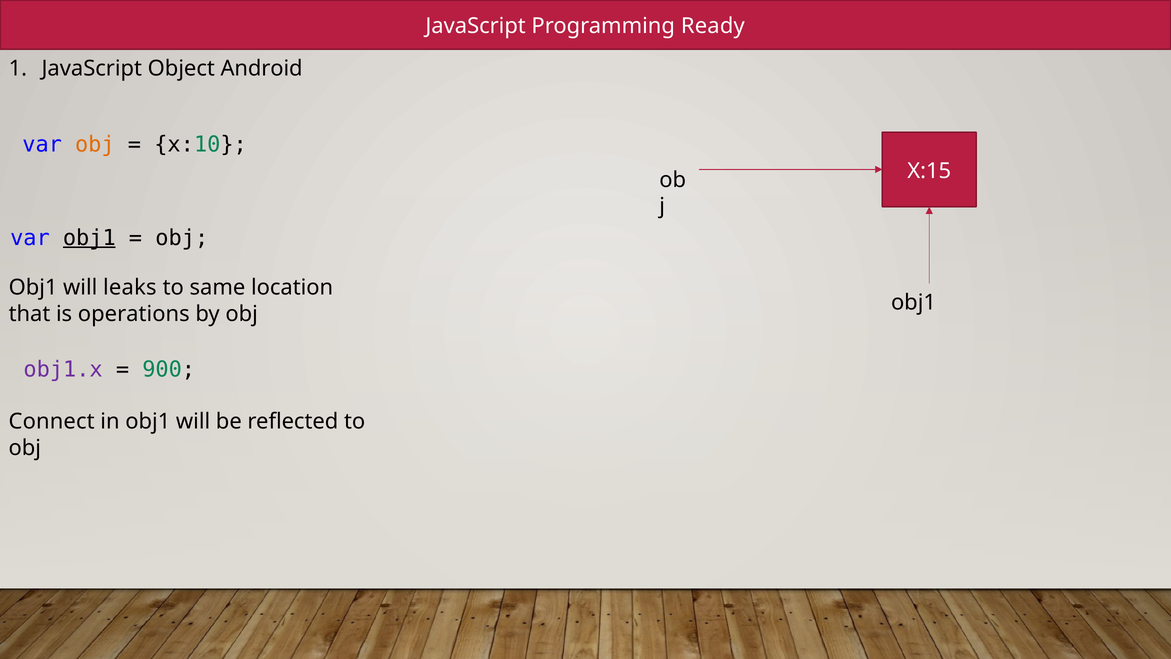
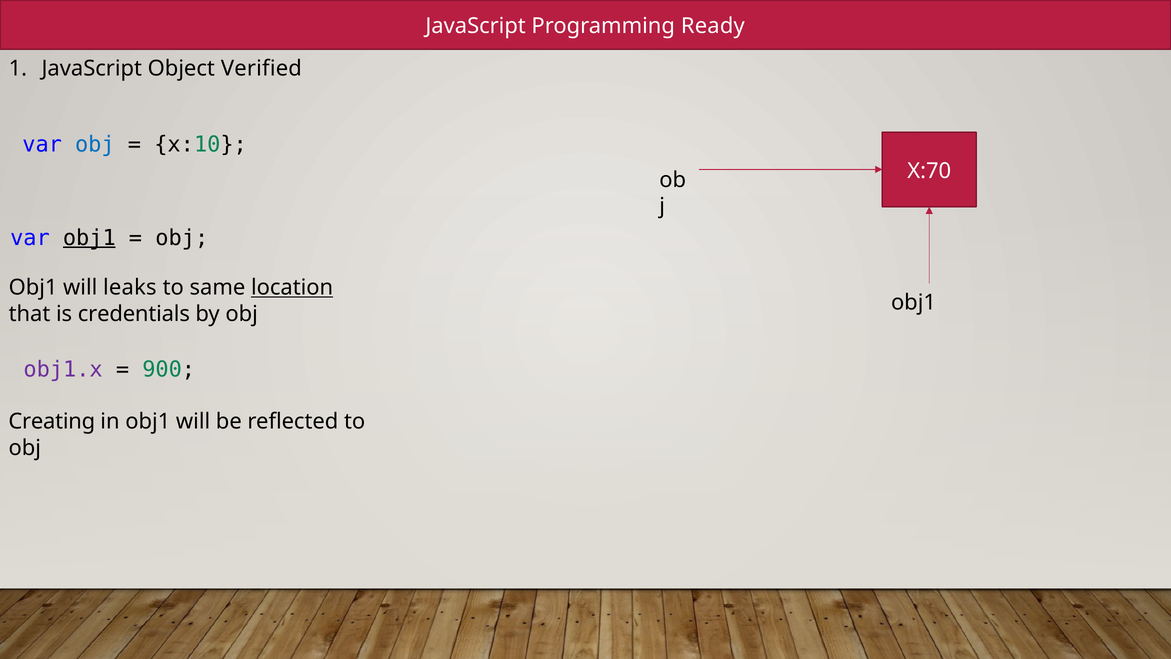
Android: Android -> Verified (261, 68)
obj colour: orange -> blue (95, 144)
X:15: X:15 -> X:70 (929, 171)
location underline: none -> present (292, 287)
operations: operations -> credentials (134, 314)
Connect: Connect -> Creating (52, 421)
